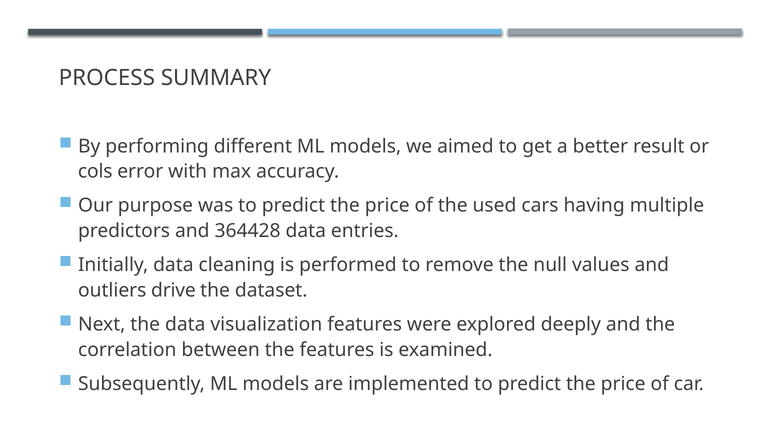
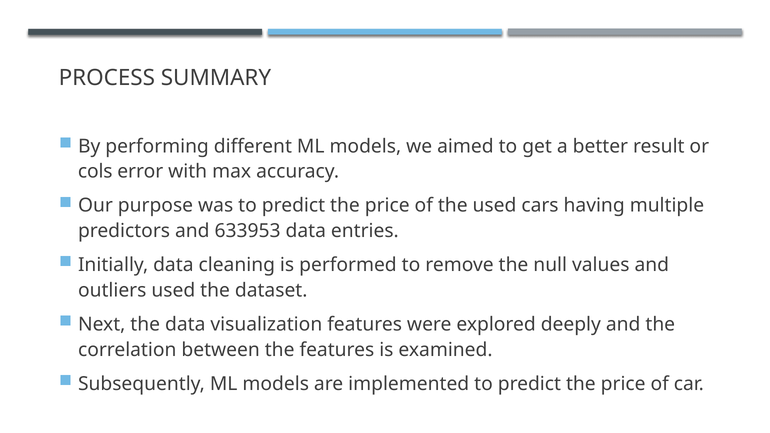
364428: 364428 -> 633953 (248, 231)
outliers drive: drive -> used (173, 291)
